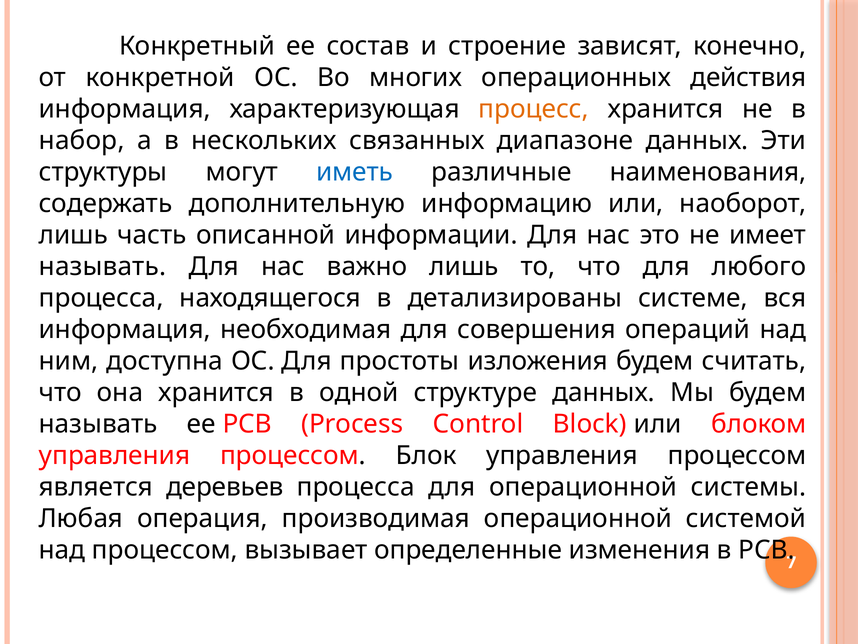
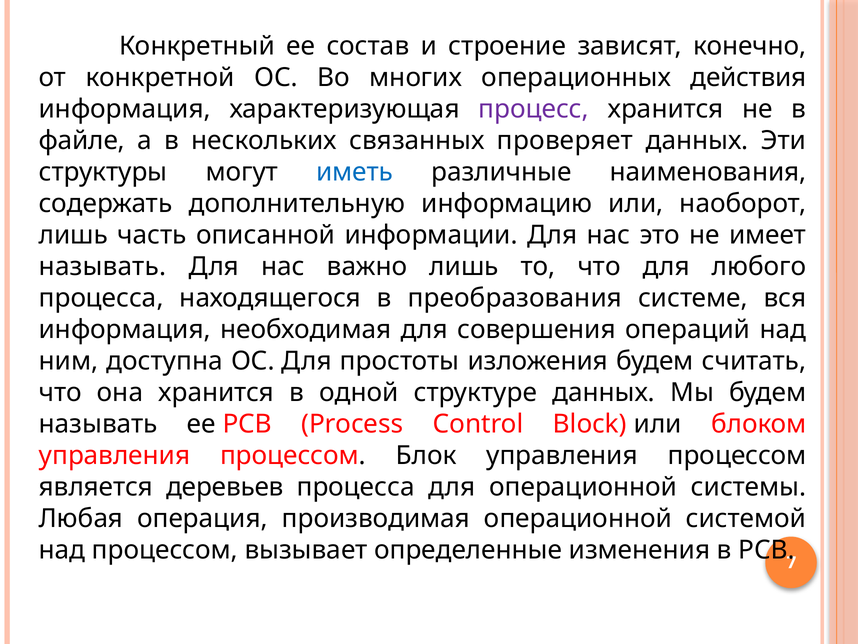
процесс colour: orange -> purple (534, 109)
набор: набор -> файле (82, 141)
диапазоне: диапазоне -> проверяет (565, 141)
детализированы: детализированы -> преобразования (515, 298)
